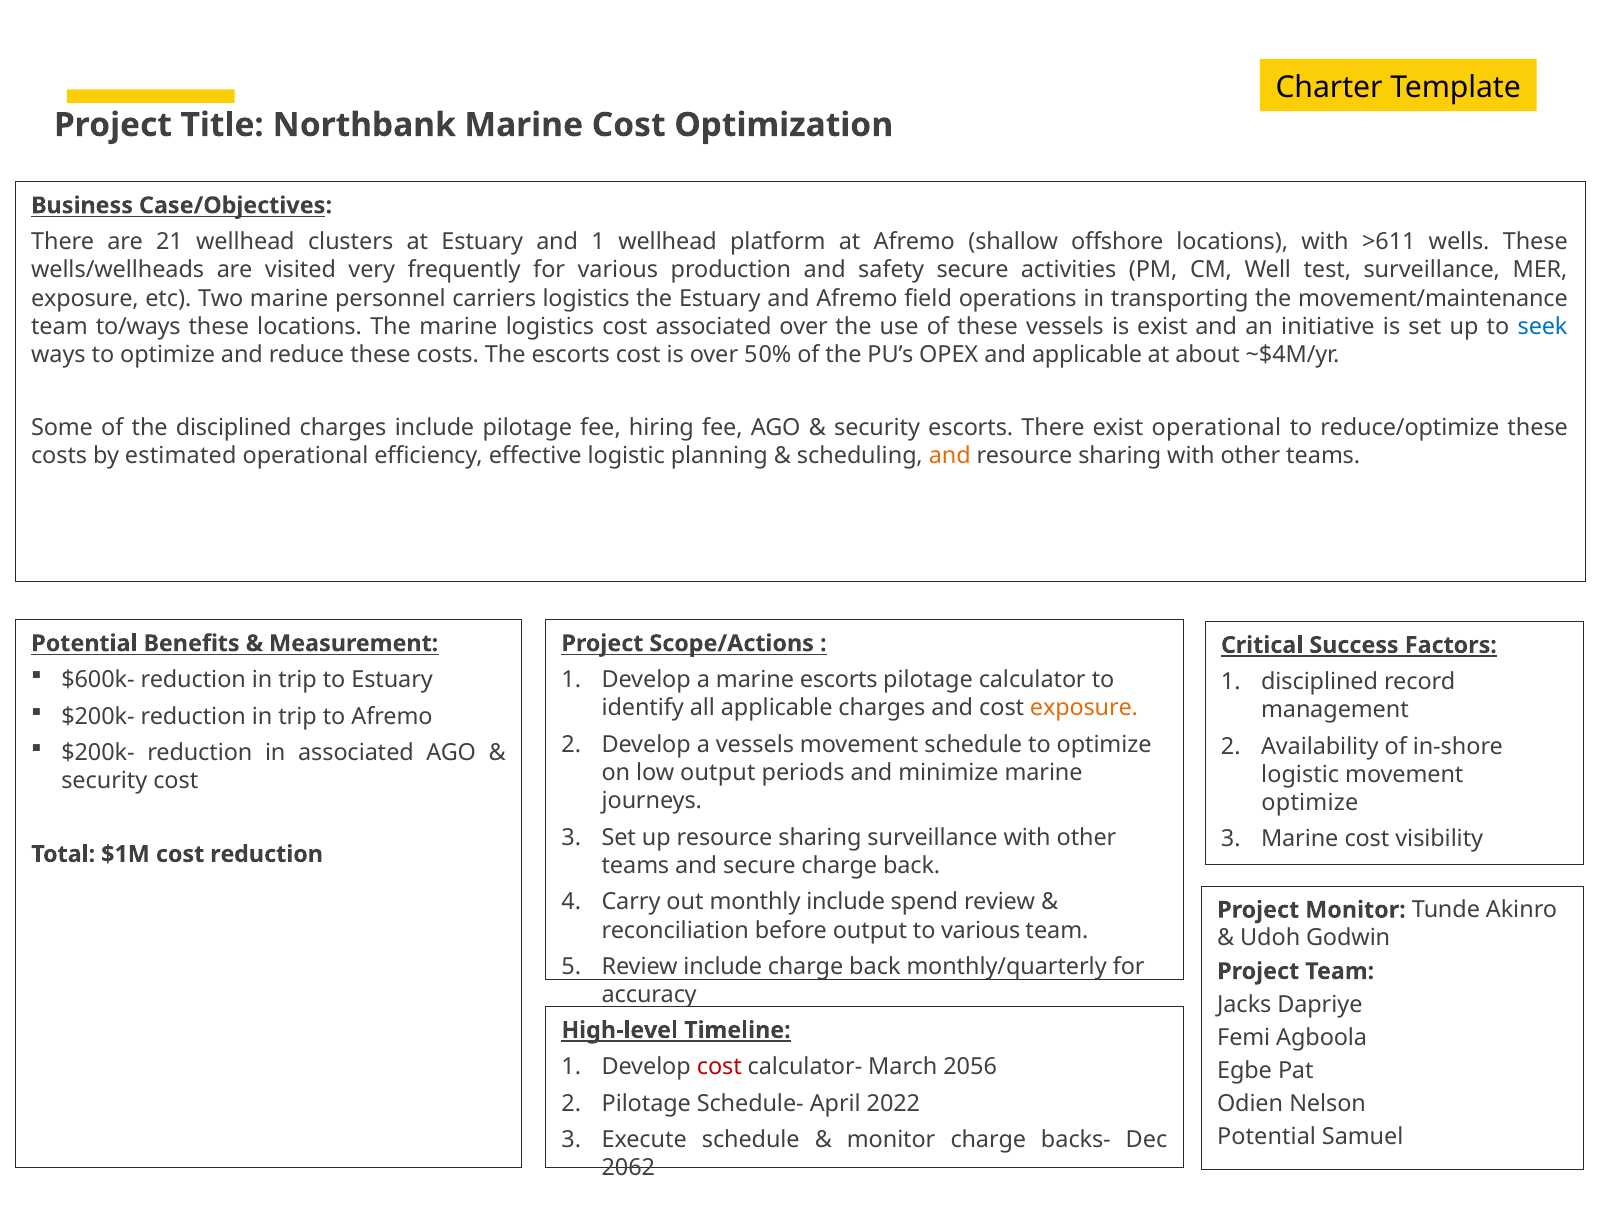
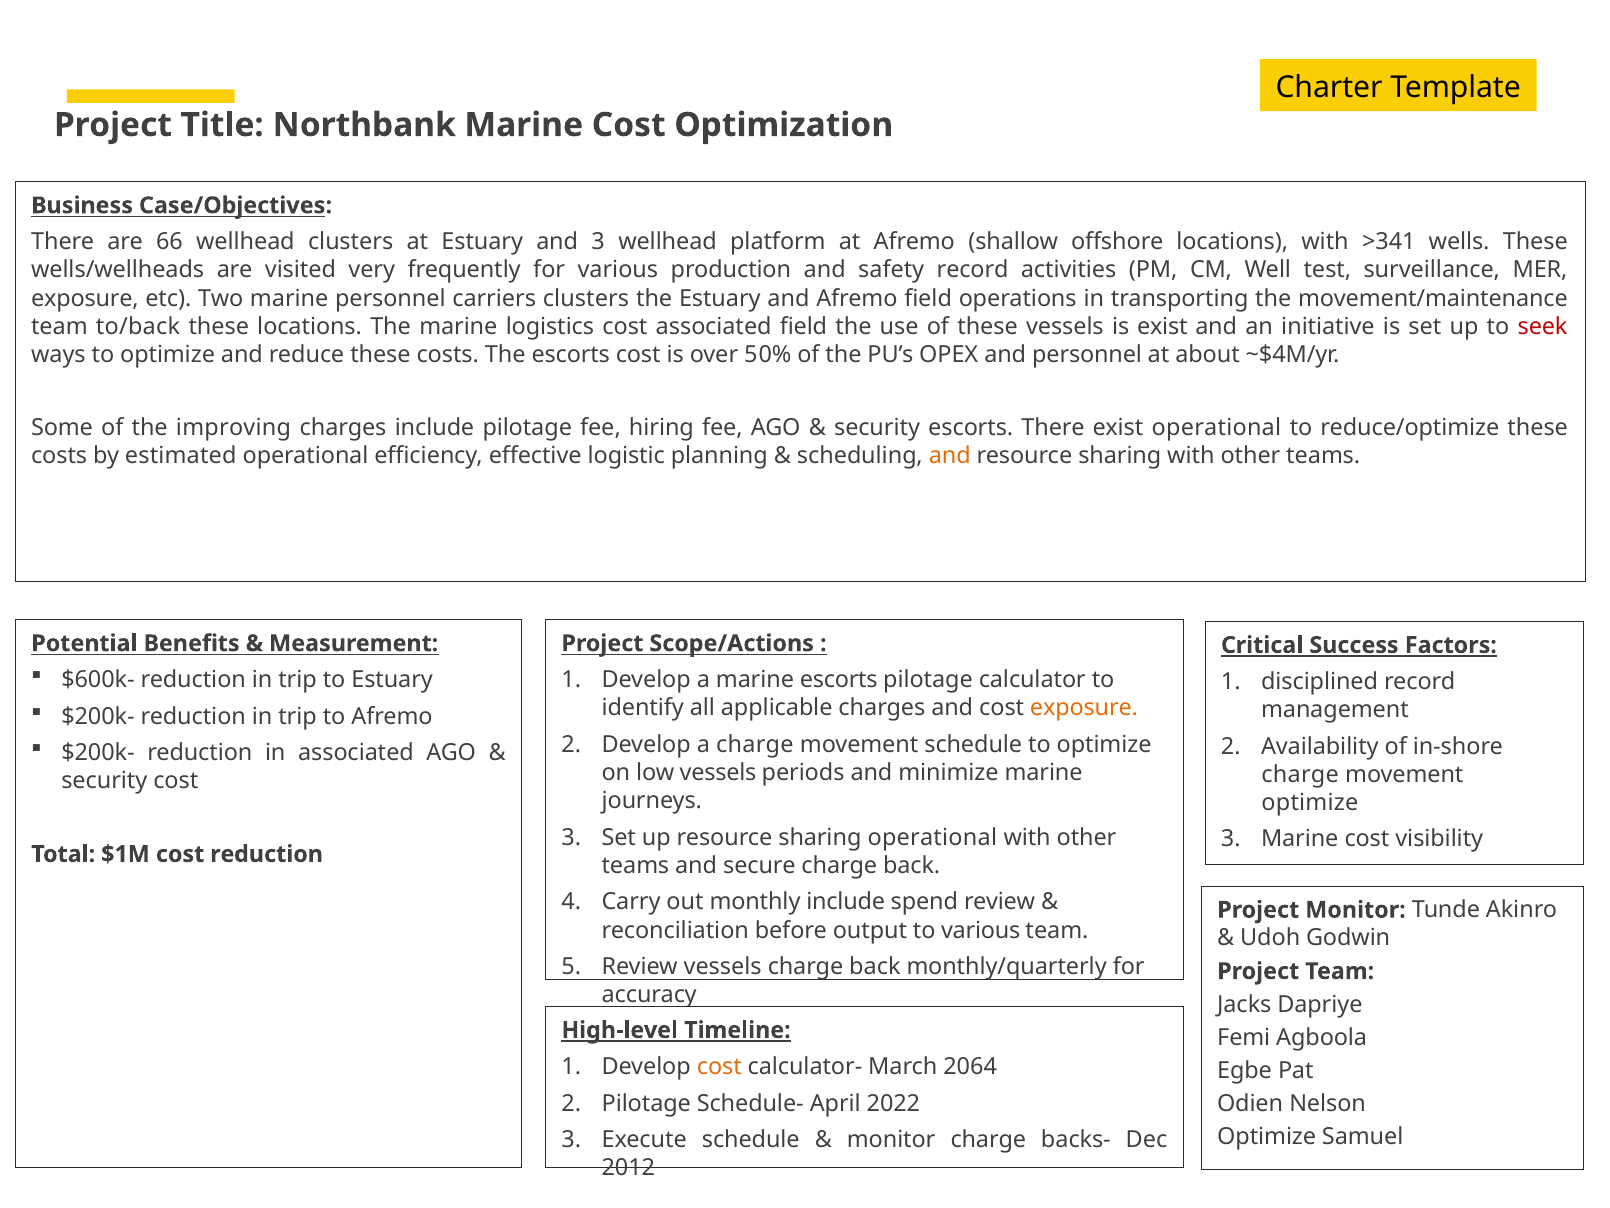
21: 21 -> 66 (169, 242)
and 1: 1 -> 3 (598, 242)
>611: >611 -> >341 (1389, 242)
safety secure: secure -> record (973, 270)
carriers logistics: logistics -> clusters (586, 298)
to/ways: to/ways -> to/back (138, 326)
associated over: over -> field (804, 326)
seek colour: blue -> red (1543, 326)
and applicable: applicable -> personnel (1087, 355)
the disciplined: disciplined -> improving (233, 428)
a vessels: vessels -> charge (755, 744)
low output: output -> vessels (718, 772)
logistic: logistic -> charge (1300, 774)
sharing surveillance: surveillance -> operational (932, 837)
Review include: include -> vessels (723, 966)
cost colour: red -> orange (719, 1066)
2056: 2056 -> 2064 (970, 1066)
Potential: Potential -> Optimize (1267, 1137)
2062: 2062 -> 2012 (628, 1167)
